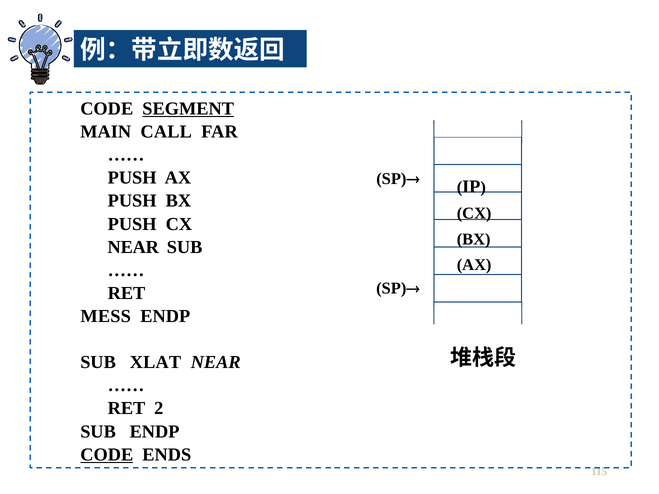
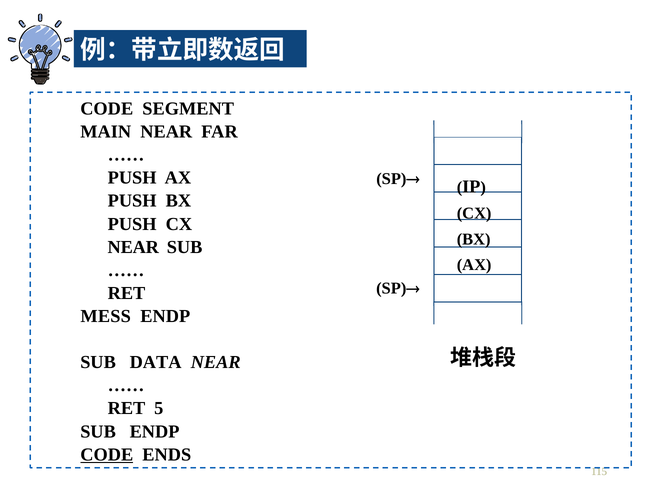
SEGMENT underline: present -> none (188, 109)
MAIN CALL: CALL -> NEAR (166, 132)
XLAT: XLAT -> DATA (156, 363)
2: 2 -> 5 (159, 409)
